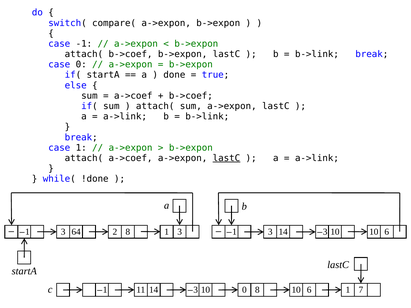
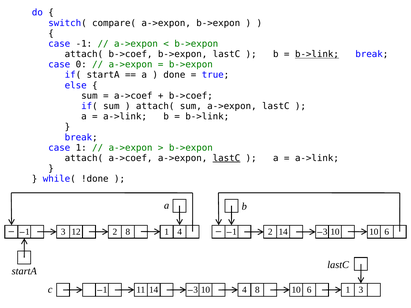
b->link underline: none -> present (317, 54)
64: 64 -> 12 (76, 232)
8 1 3: 3 -> 4 (180, 232)
3: 3 -> 2 (270, 232)
10 0: 0 -> 4 (244, 290)
6 1 7: 7 -> 3 (361, 290)
